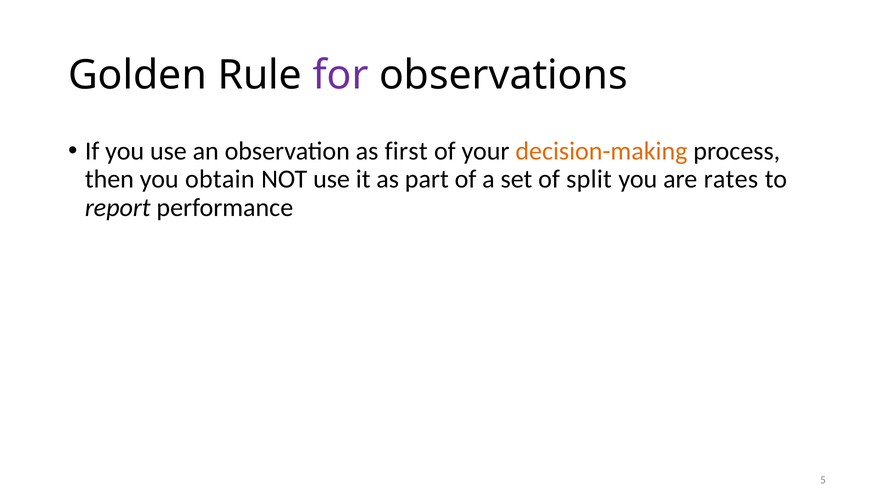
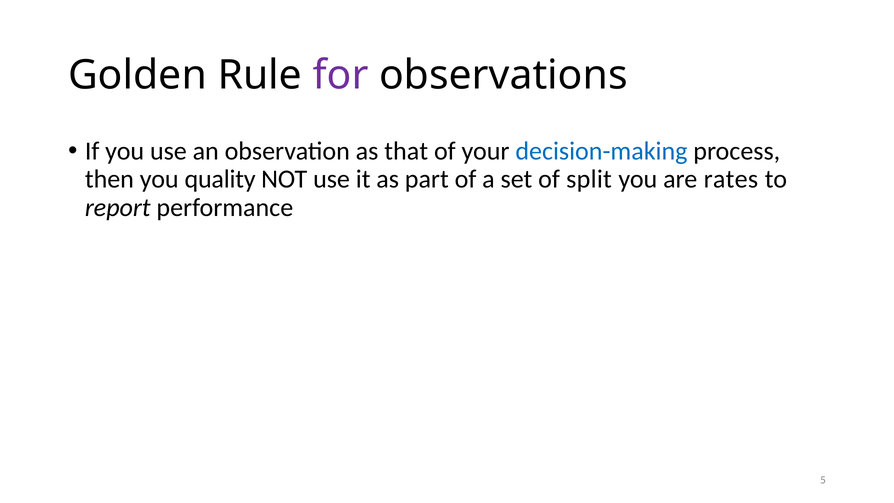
first: first -> that (406, 151)
decision-making colour: orange -> blue (601, 151)
obtain: obtain -> quality (220, 179)
